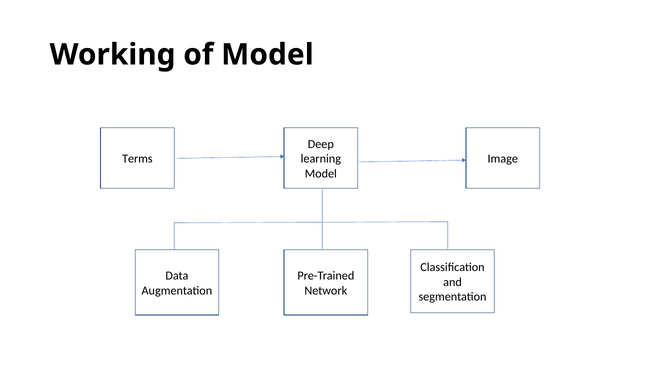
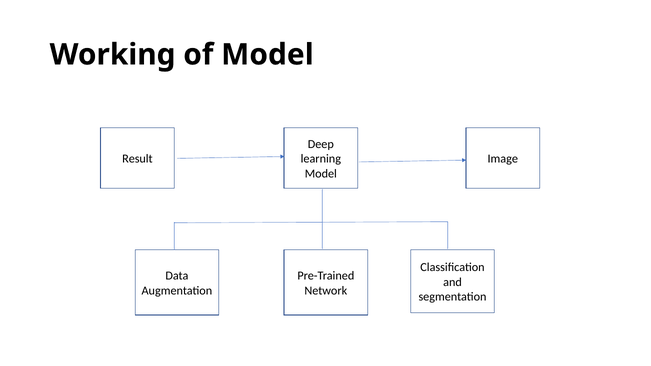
Terms: Terms -> Result (137, 159)
